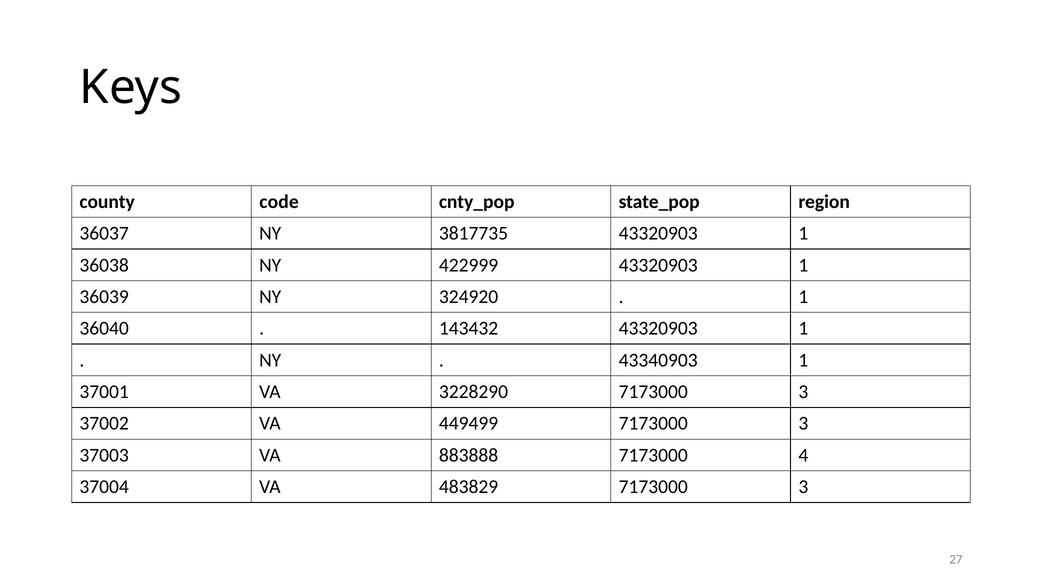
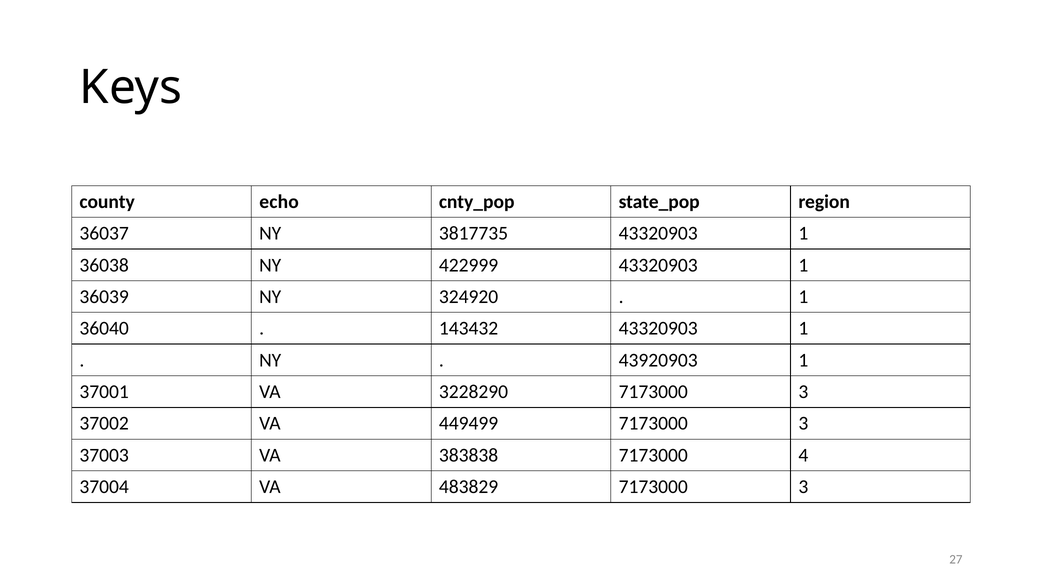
code: code -> echo (279, 202)
43340903: 43340903 -> 43920903 (658, 360)
883888: 883888 -> 383838 (469, 455)
